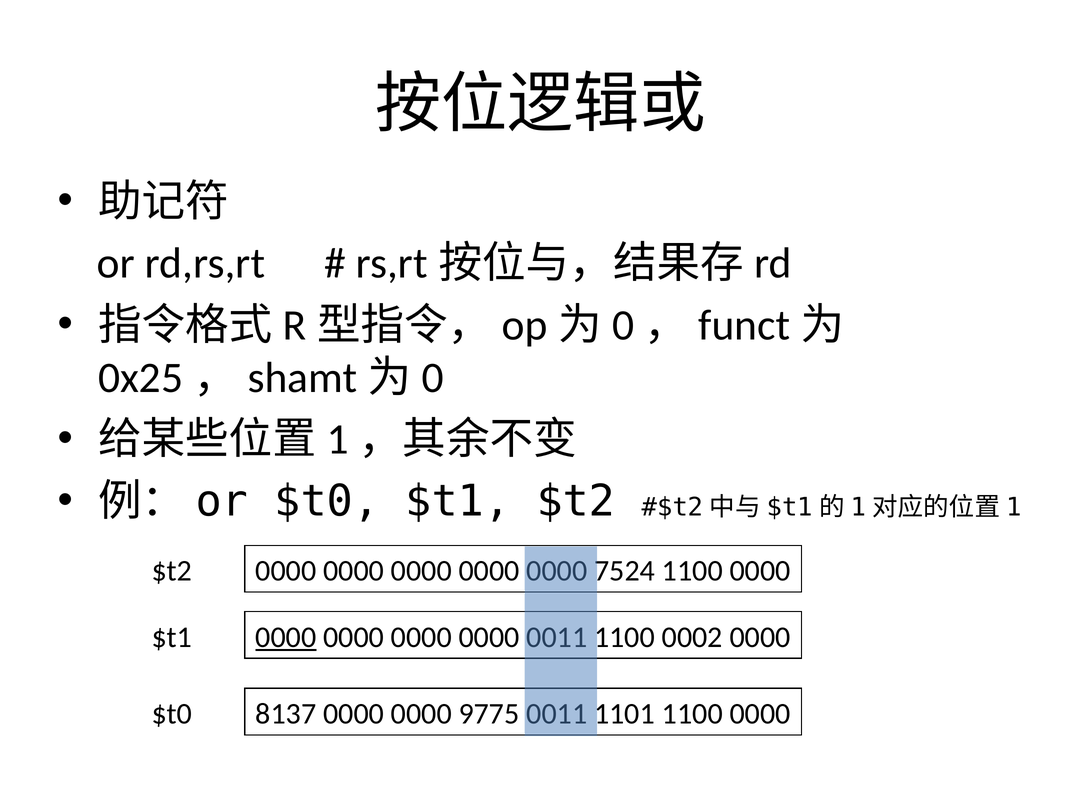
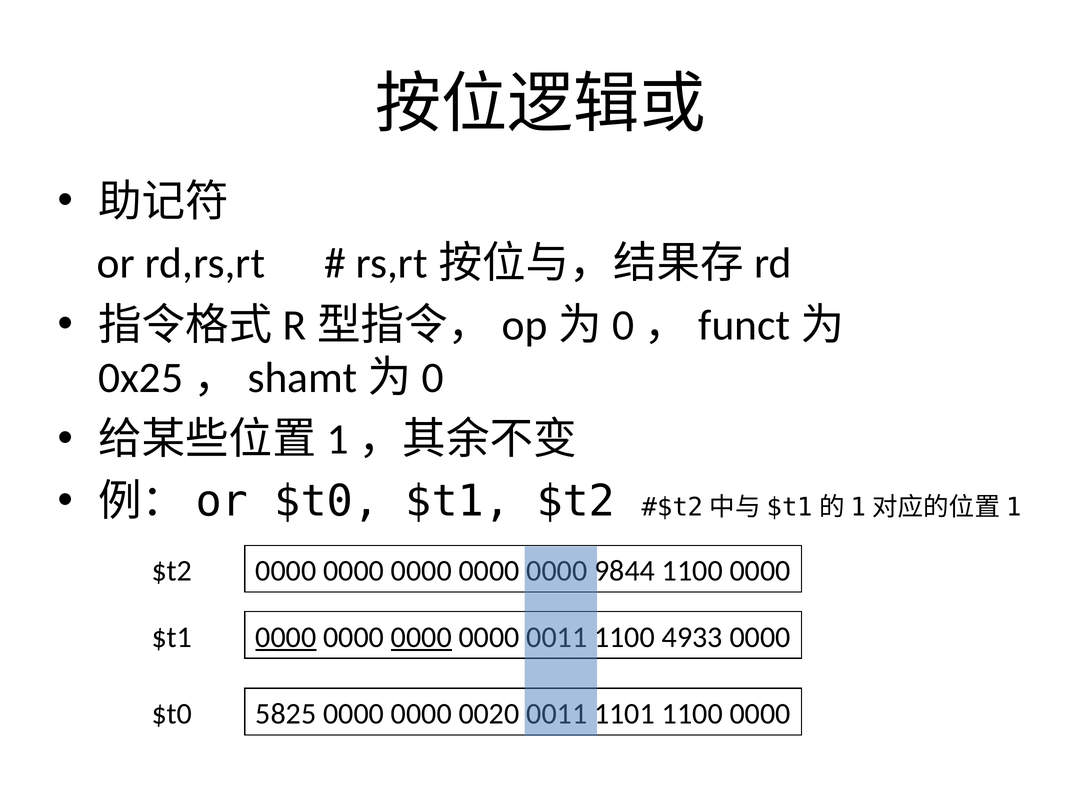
7524: 7524 -> 9844 (625, 571)
0000 underline: none -> present (421, 637)
0002: 0002 -> 4933 (692, 637)
8137: 8137 -> 5825 (286, 713)
9775: 9775 -> 0020 (489, 713)
